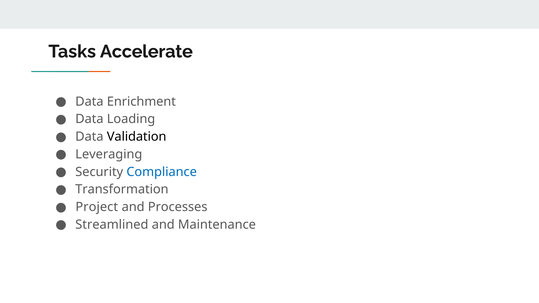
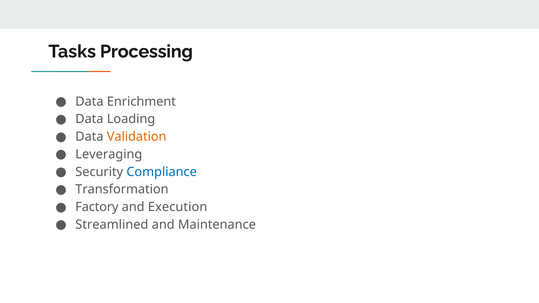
Accelerate: Accelerate -> Processing (146, 52)
Validation colour: black -> orange (137, 137)
Project: Project -> Factory (97, 207)
Processes: Processes -> Execution (178, 207)
